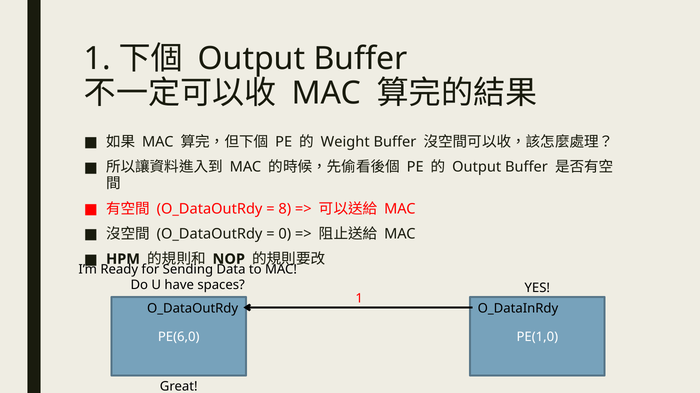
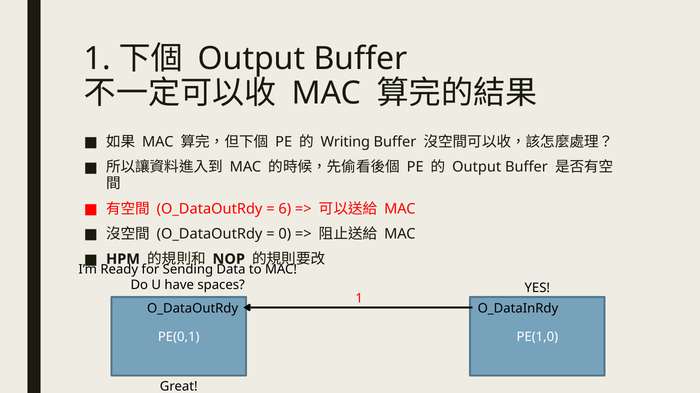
Weight: Weight -> Writing (345, 142)
8: 8 -> 6 (285, 209)
PE(6,0: PE(6,0 -> PE(0,1 (179, 338)
